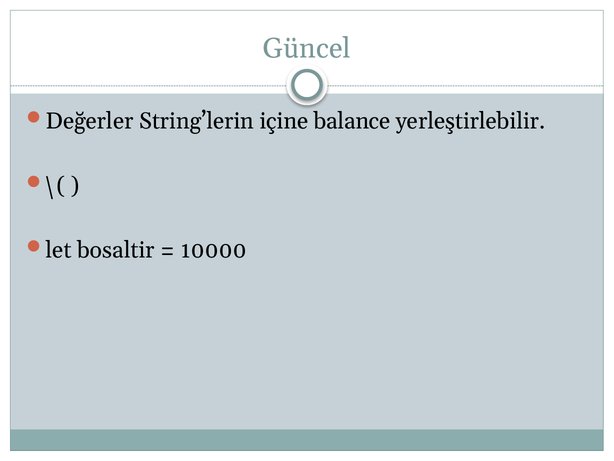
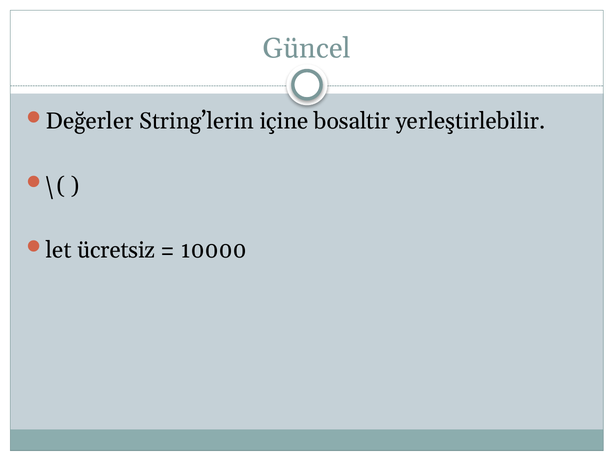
balance: balance -> bosaltir (352, 121)
bosaltir: bosaltir -> ücretsiz (116, 250)
